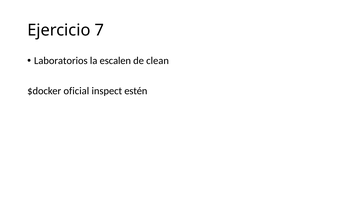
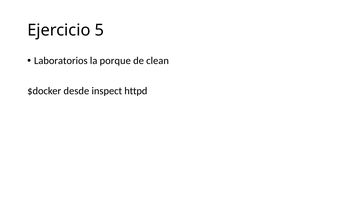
7: 7 -> 5 (99, 30)
escalen: escalen -> porque (115, 61)
oficial: oficial -> desde (76, 91)
estén: estén -> httpd (136, 91)
